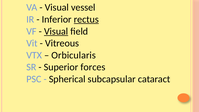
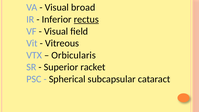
vessel: vessel -> broad (83, 7)
Visual underline: present -> none (56, 31)
forces: forces -> racket (93, 67)
